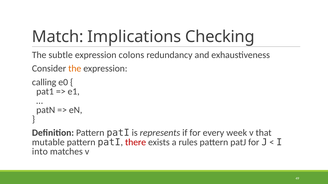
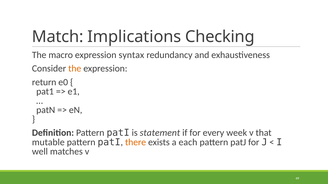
subtle: subtle -> macro (61, 55)
colons: colons -> syntax (131, 55)
calling: calling -> return (44, 82)
represents: represents -> statement (160, 133)
there colour: red -> orange (136, 143)
rules: rules -> each (188, 143)
into: into -> well (40, 152)
